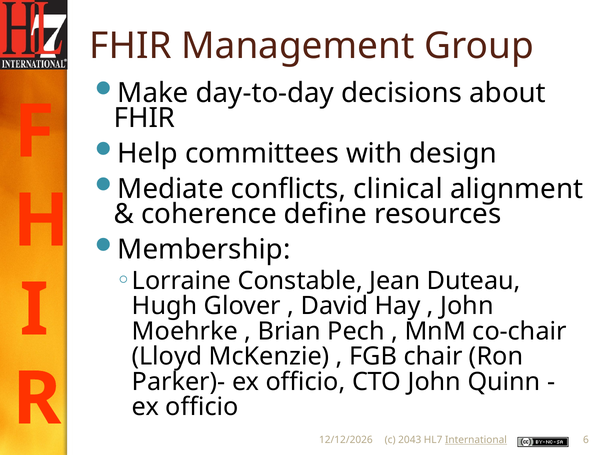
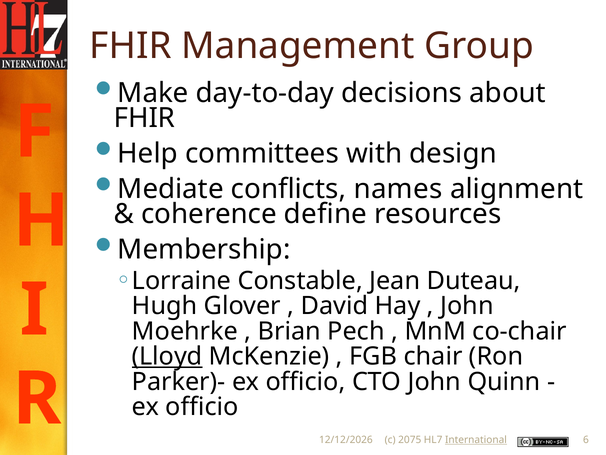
clinical: clinical -> names (398, 189)
Lloyd underline: none -> present (167, 356)
2043: 2043 -> 2075 (410, 439)
